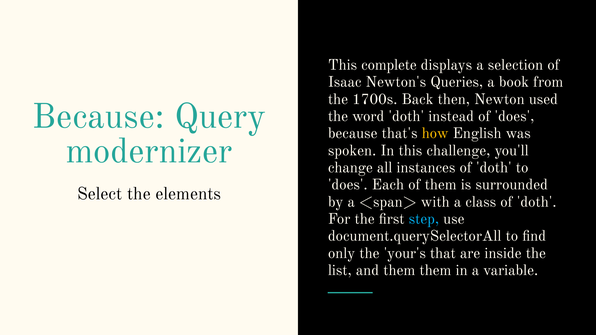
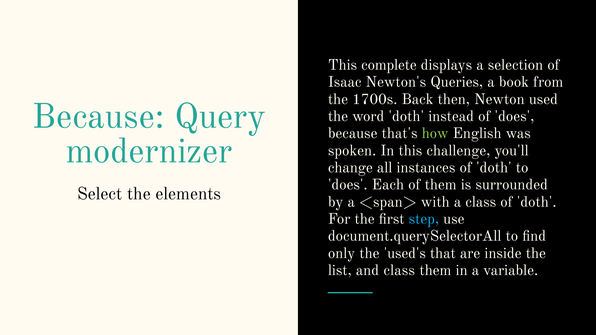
how colour: yellow -> light green (435, 133)
your's: your's -> used's (405, 253)
and them: them -> class (399, 270)
